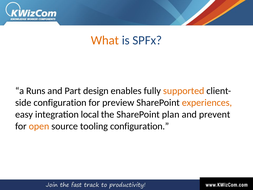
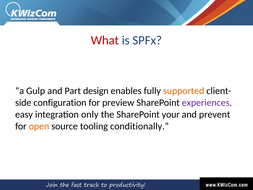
What colour: orange -> red (105, 40)
Runs: Runs -> Gulp (36, 91)
experiences colour: orange -> purple (207, 102)
local: local -> only (90, 114)
plan: plan -> your (171, 114)
tooling configuration: configuration -> conditionally (139, 126)
